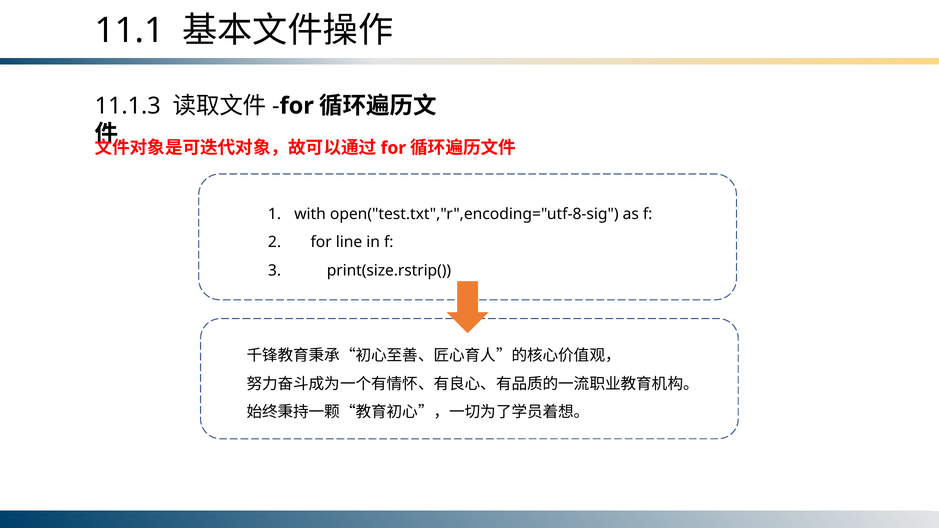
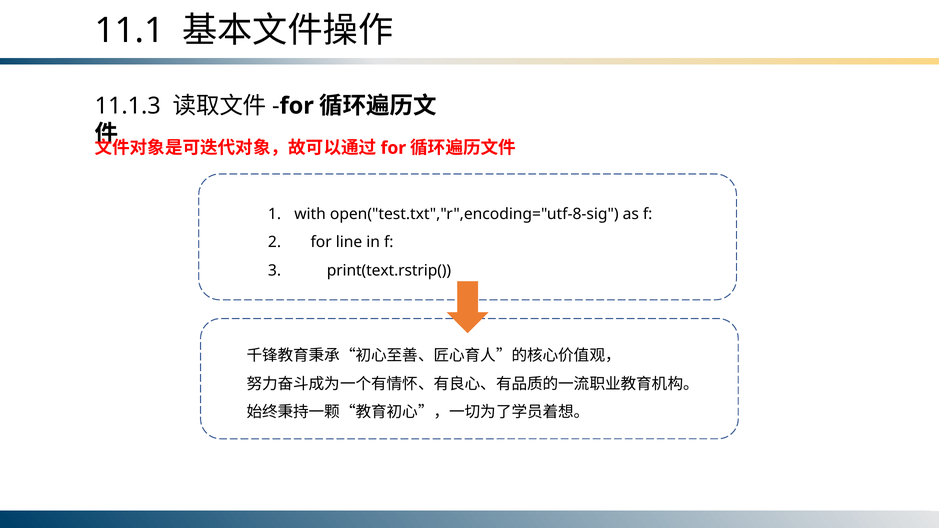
print(size.rstrip(: print(size.rstrip( -> print(text.rstrip( (389, 270)
